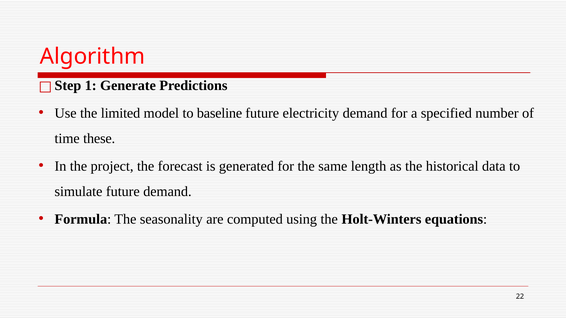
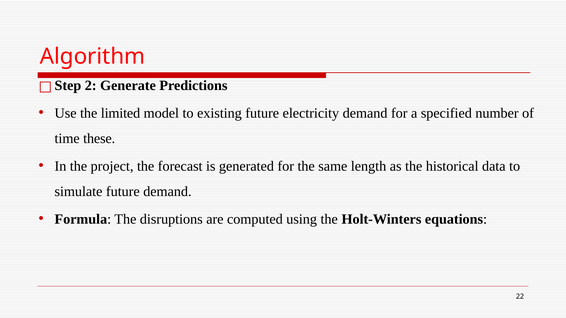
1: 1 -> 2 (91, 86)
baseline: baseline -> existing (219, 113)
seasonality: seasonality -> disruptions (171, 219)
